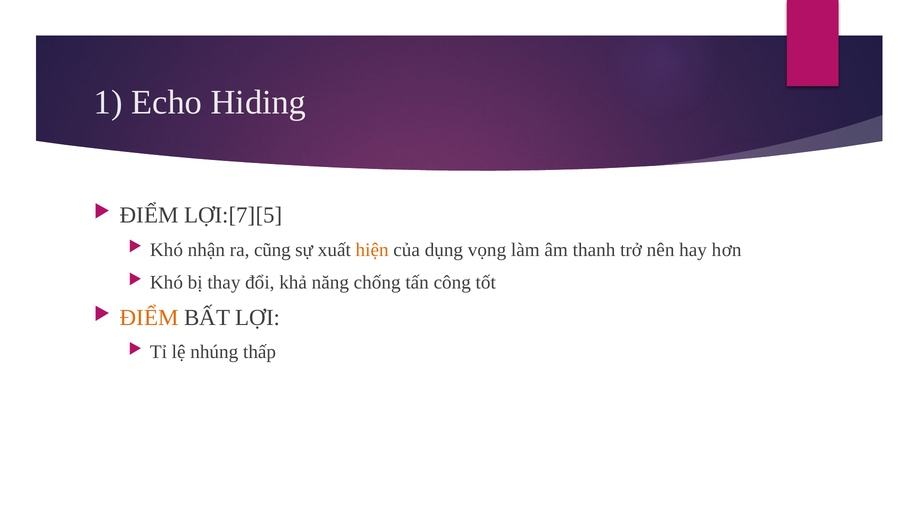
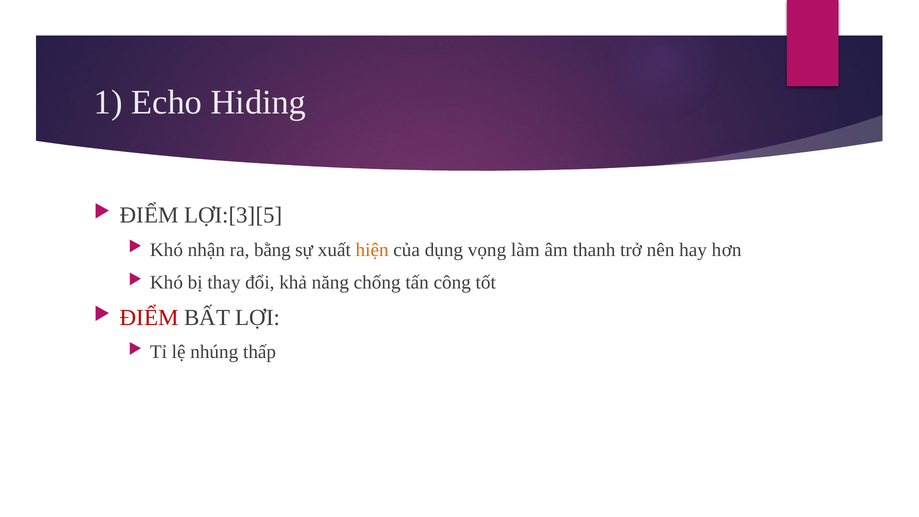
LỢI:[7][5: LỢI:[7][5 -> LỢI:[3][5 (233, 215)
cũng: cũng -> bằng (272, 250)
ĐIỂM colour: orange -> red (149, 317)
